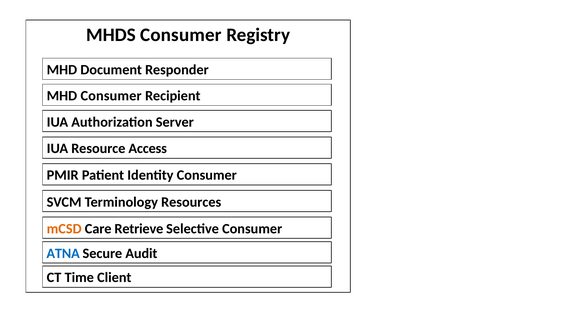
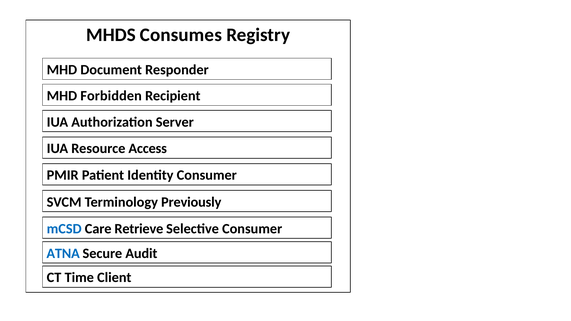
MHDS Consumer: Consumer -> Consumes (181, 35)
MHD Consumer: Consumer -> Forbidden (111, 96)
Resources: Resources -> Previously (191, 202)
mCSD colour: orange -> blue (64, 229)
